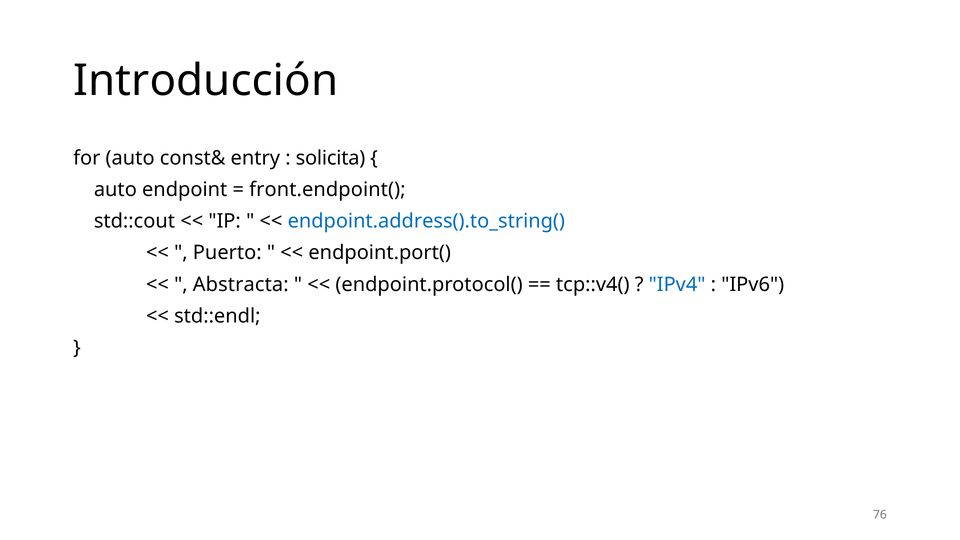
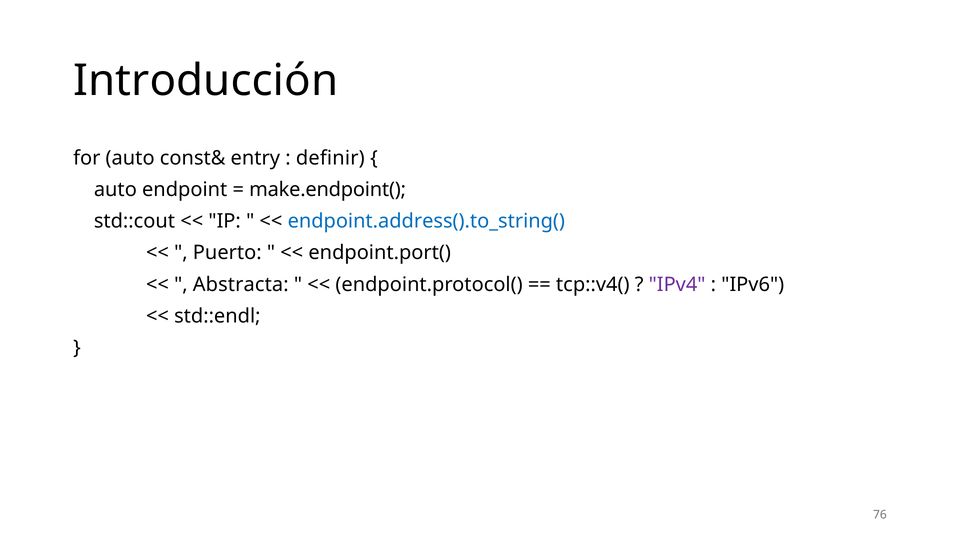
solicita: solicita -> definir (330, 158)
front.endpoint(: front.endpoint( -> make.endpoint( (328, 190)
IPv4 colour: blue -> purple (677, 284)
